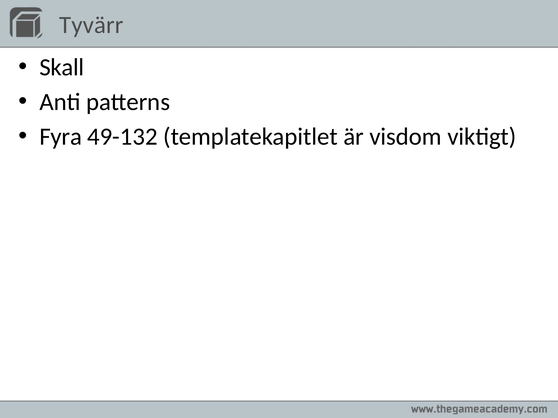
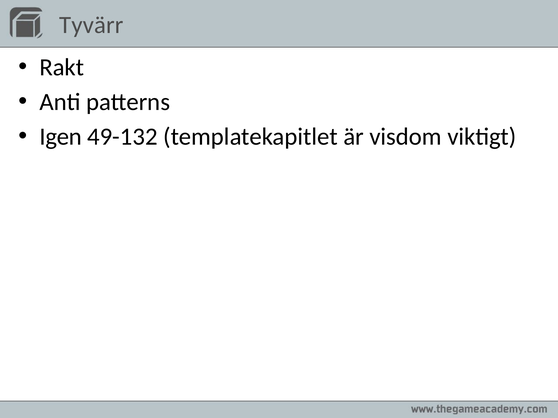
Skall: Skall -> Rakt (62, 67)
Fyra: Fyra -> Igen (61, 137)
